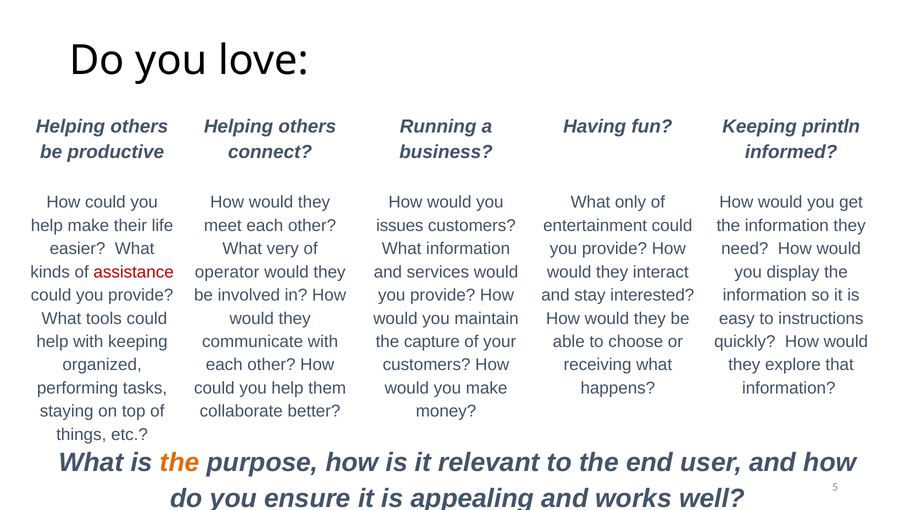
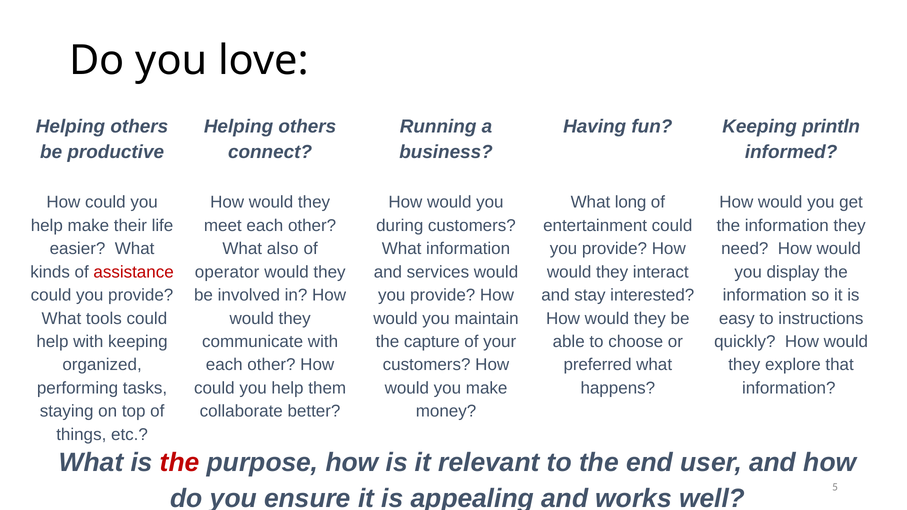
only: only -> long (631, 202)
issues: issues -> during (400, 226)
very: very -> also (283, 249)
receiving: receiving -> preferred (598, 365)
the colour: orange -> red (180, 463)
